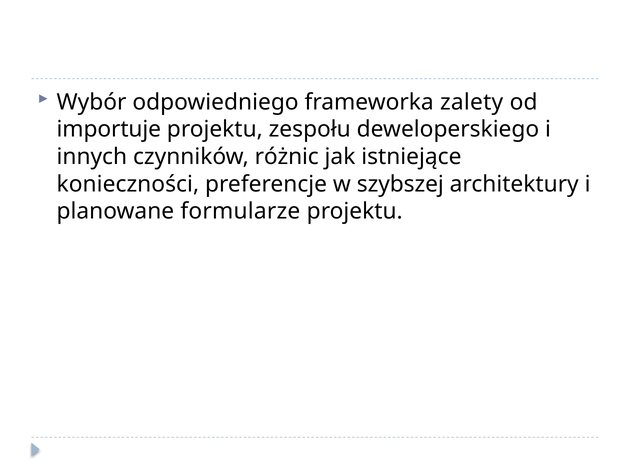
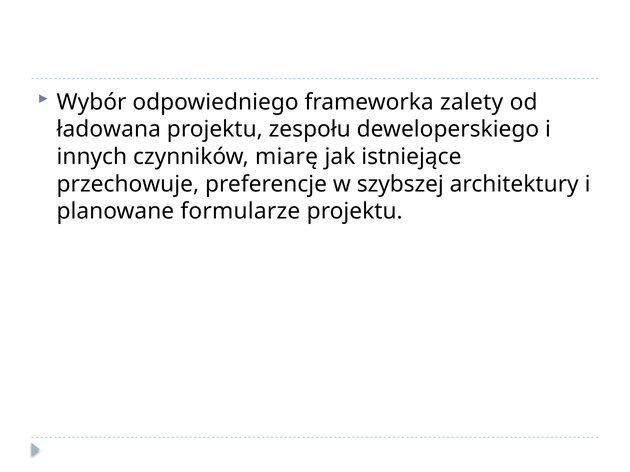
importuje: importuje -> ładowana (109, 130)
różnic: różnic -> miarę (287, 157)
konieczności: konieczności -> przechowuje (128, 184)
